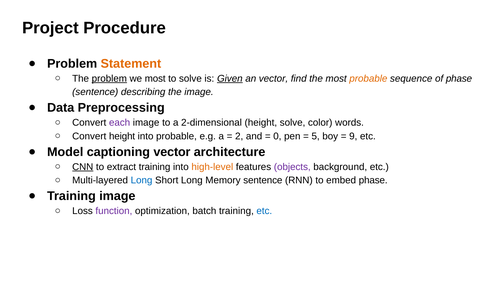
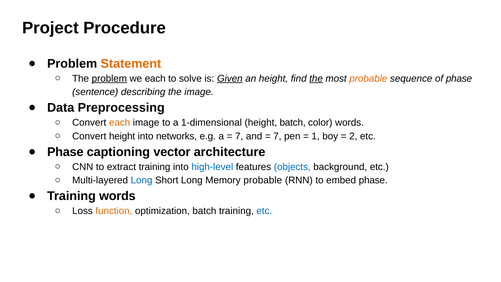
we most: most -> each (155, 78)
an vector: vector -> height (273, 78)
the underline: none -> present (316, 78)
each colour: purple -> orange (120, 123)
2-dimensional: 2-dimensional -> 1-dimensional (212, 123)
height solve: solve -> batch (293, 123)
into probable: probable -> networks (177, 136)
2: 2 -> 7 (239, 136)
0: 0 -> 7 (277, 136)
5: 5 -> 1 (316, 136)
9: 9 -> 2 (353, 136)
Model: Model -> Phase (65, 152)
CNN underline: present -> none (83, 167)
high-level colour: orange -> blue (212, 167)
objects colour: purple -> blue (292, 167)
Memory sentence: sentence -> probable (263, 180)
Training image: image -> words (117, 196)
function colour: purple -> orange (114, 211)
